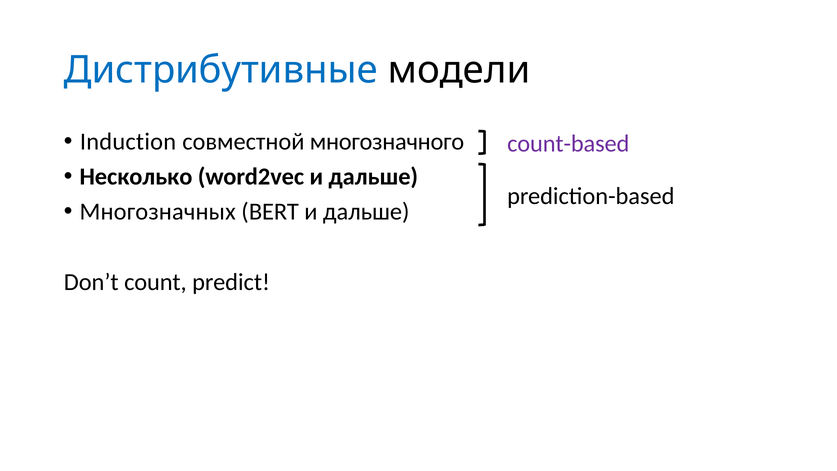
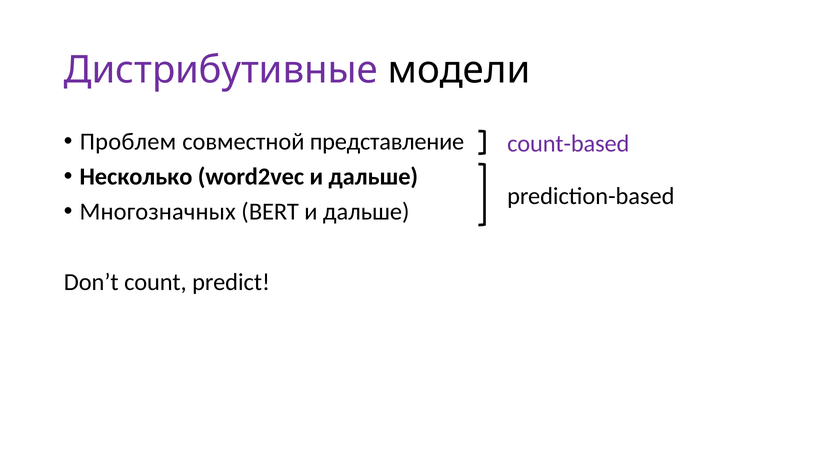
Дистрибутивные colour: blue -> purple (221, 70)
Induction: Induction -> Проблем (128, 142)
многозначного: многозначного -> представление (387, 142)
